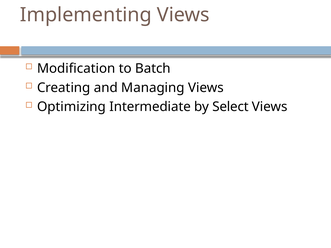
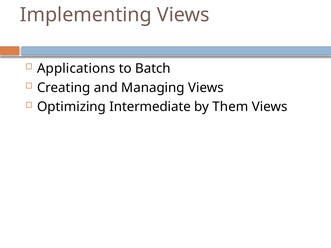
Modification: Modification -> Applications (76, 68)
Select: Select -> Them (230, 107)
